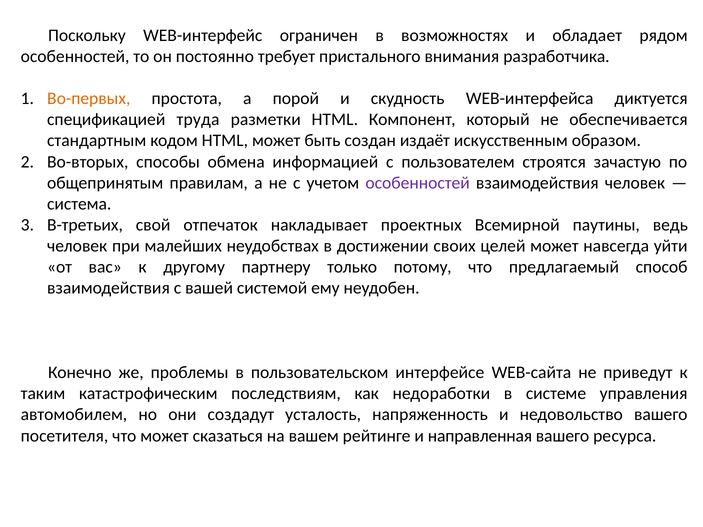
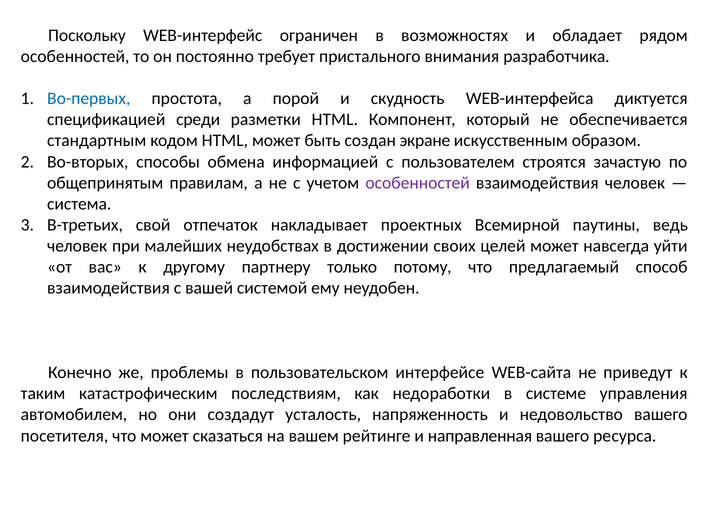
Во-первых colour: orange -> blue (89, 99)
труда: труда -> среди (198, 120)
издаёт: издаёт -> экране (425, 141)
